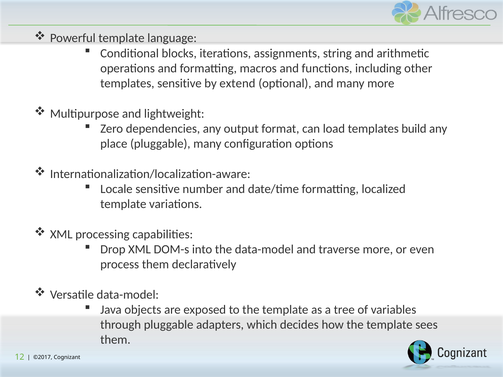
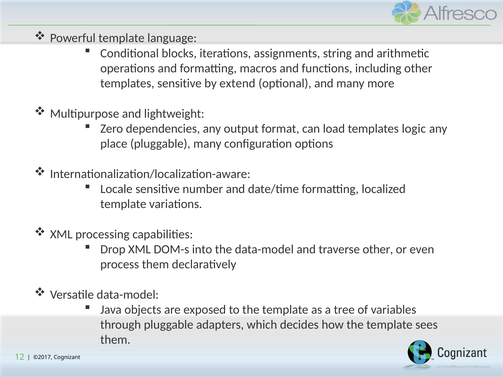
build: build -> logic (414, 129)
traverse more: more -> other (378, 249)
